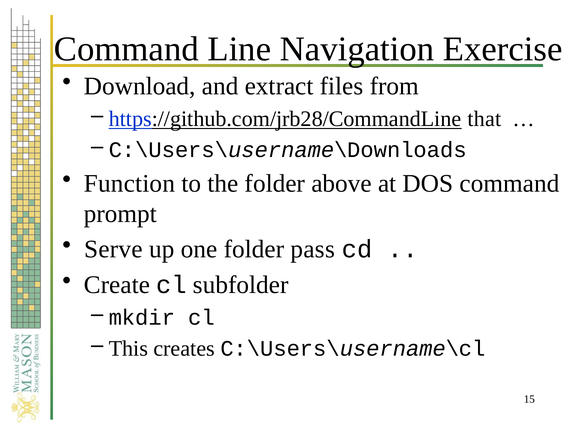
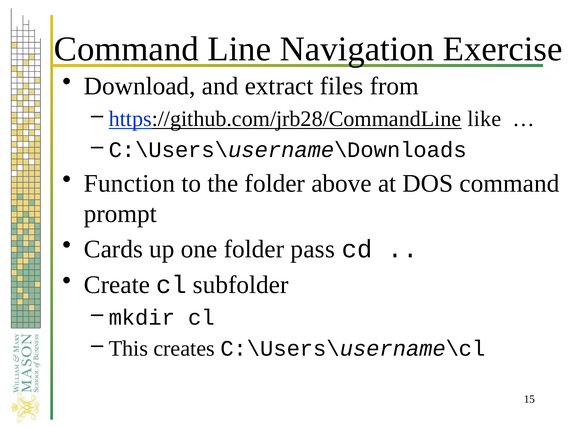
that: that -> like (484, 119)
Serve: Serve -> Cards (113, 249)
